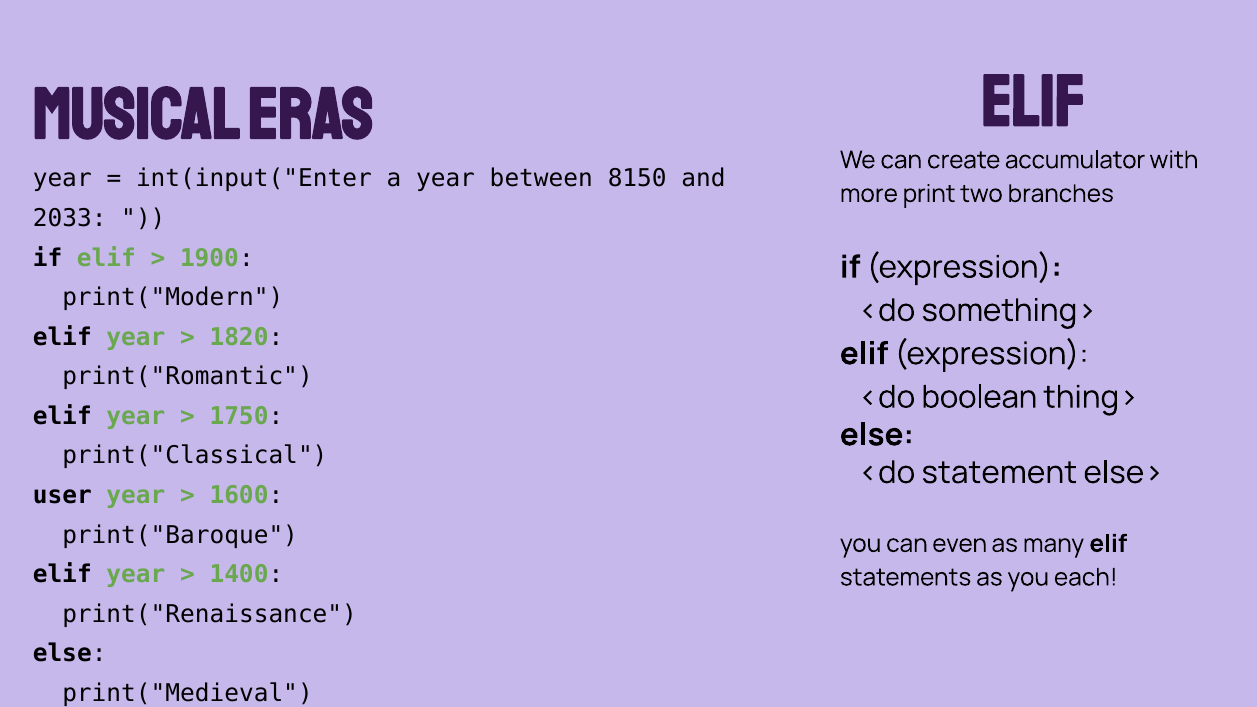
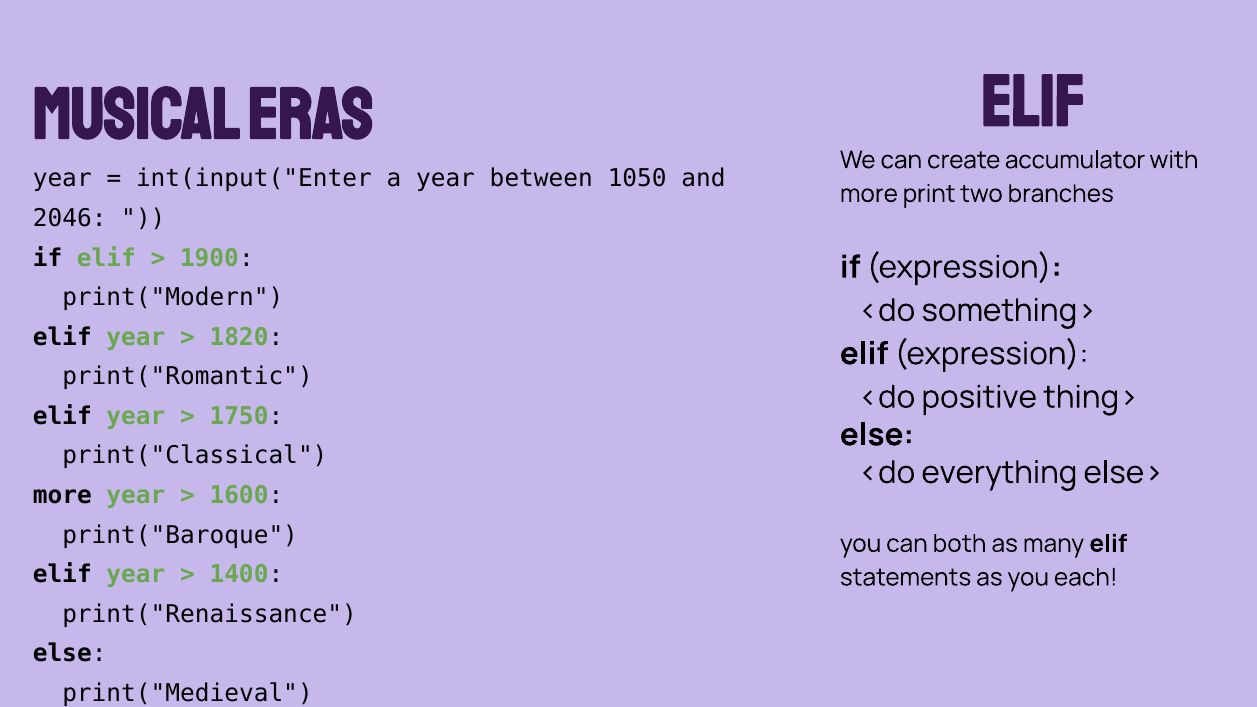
8150: 8150 -> 1050 (637, 179)
2033: 2033 -> 2046 (70, 218)
boolean: boolean -> positive (979, 397)
statement: statement -> everything (999, 473)
user: user -> more (62, 496)
even: even -> both (959, 544)
